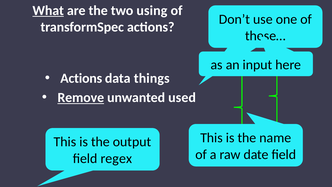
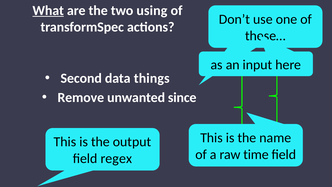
Actions: Actions -> Second (81, 78)
Remove underline: present -> none (81, 98)
used: used -> since (182, 98)
date: date -> time (256, 154)
